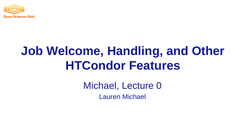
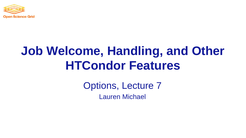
Michael: Michael -> Options (101, 86)
0: 0 -> 7 (159, 86)
